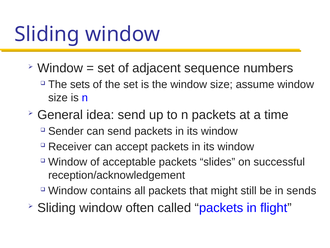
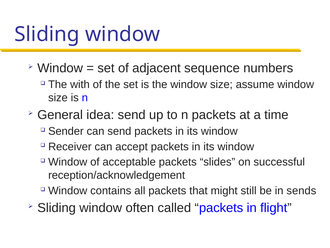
sets: sets -> with (80, 84)
